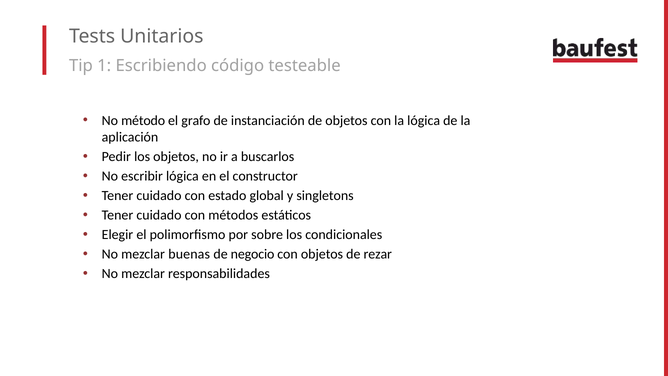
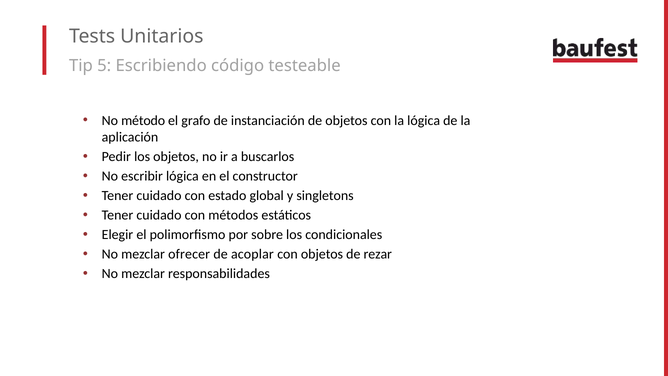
1: 1 -> 5 (104, 66)
buenas: buenas -> ofrecer (189, 254)
negocio: negocio -> acoplar (252, 254)
